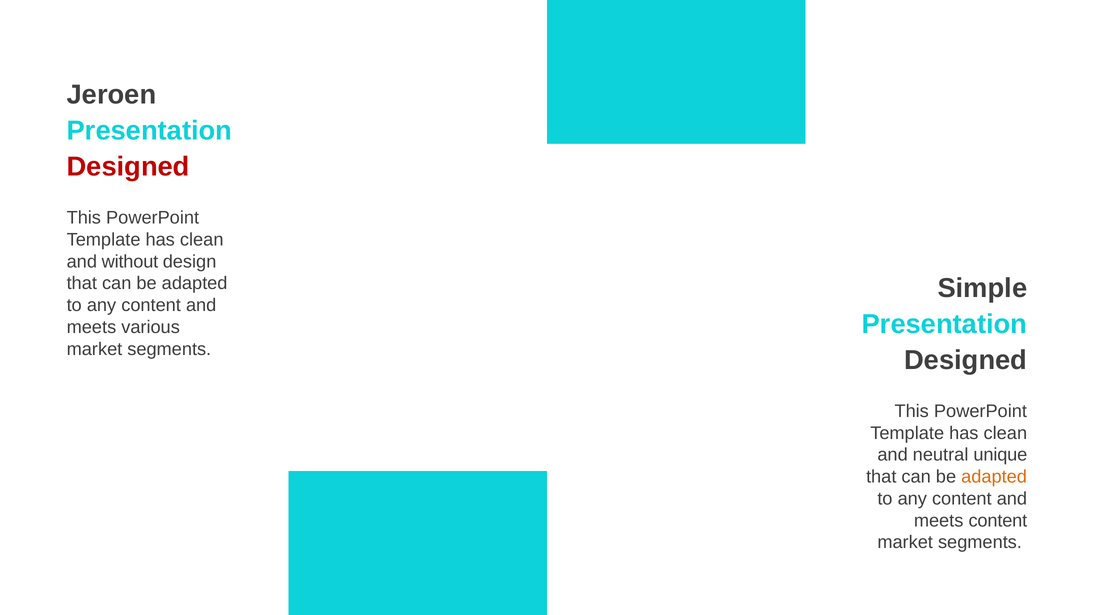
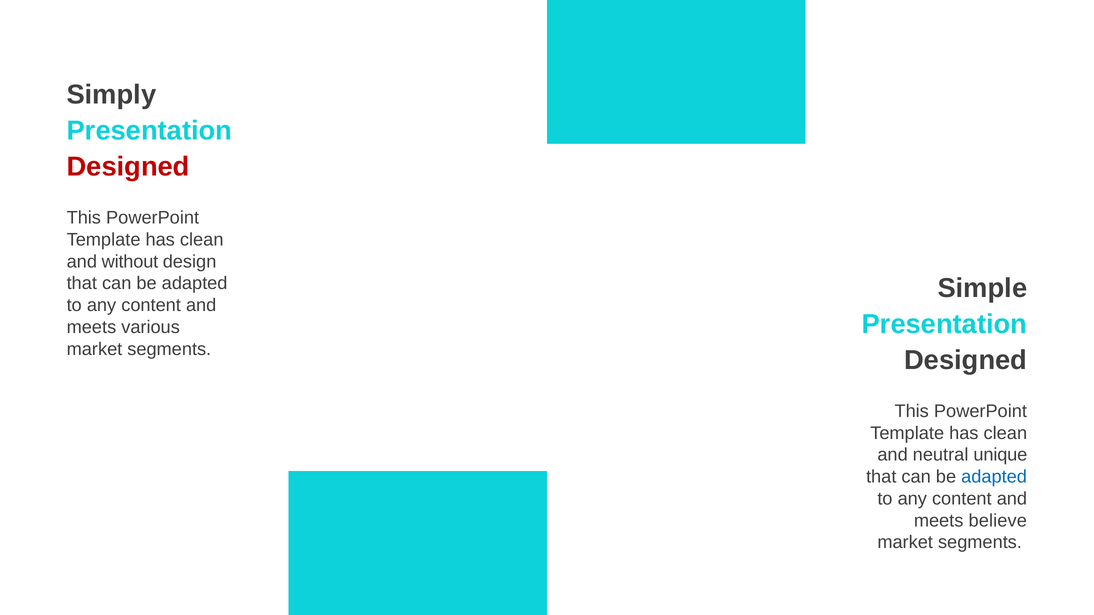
Jeroen: Jeroen -> Simply (111, 95)
adapted colour: orange -> blue (994, 477)
meets content: content -> believe (998, 521)
